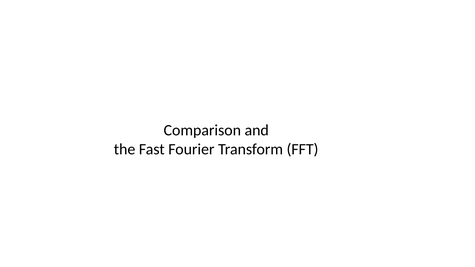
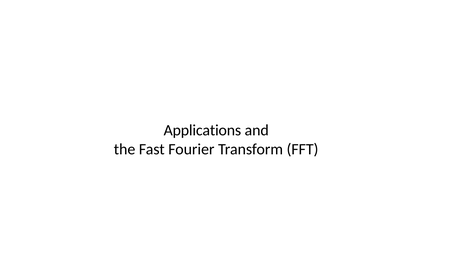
Comparison: Comparison -> Applications (202, 130)
